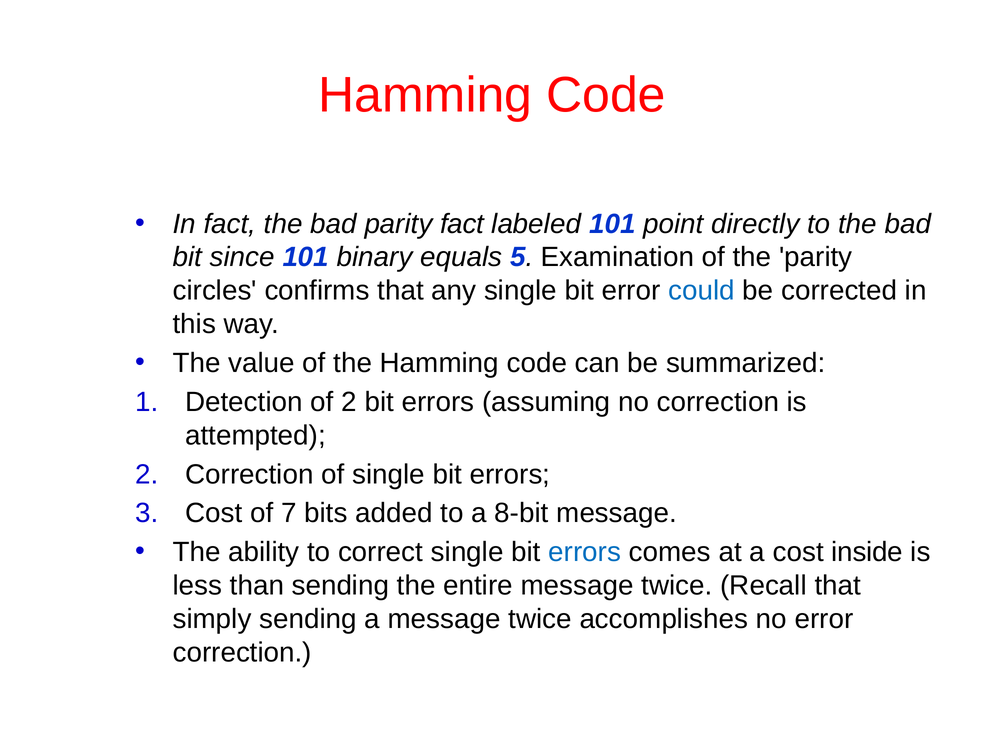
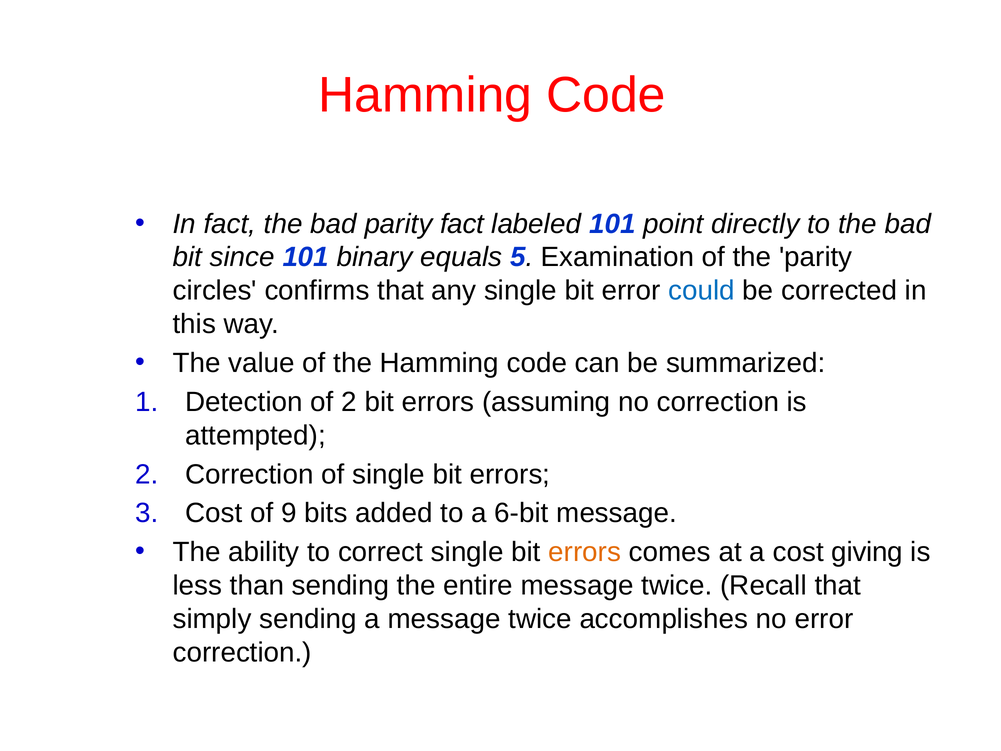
7: 7 -> 9 (289, 513)
8-bit: 8-bit -> 6-bit (521, 513)
errors colour: blue -> orange (585, 552)
inside: inside -> giving (867, 552)
